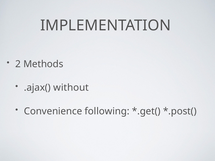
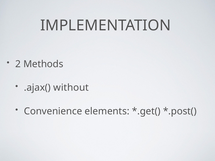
following: following -> elements (107, 111)
